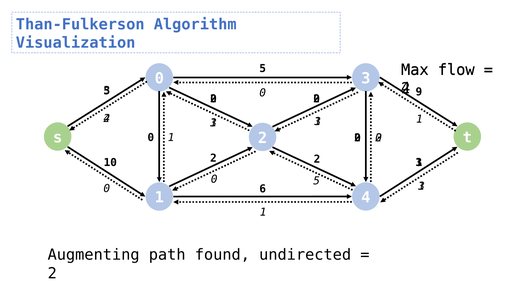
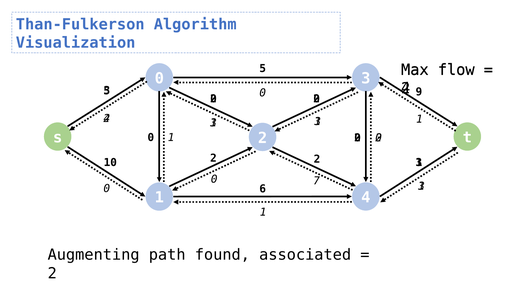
0 5: 5 -> 7 (317, 181)
undirected: undirected -> associated (305, 255)
